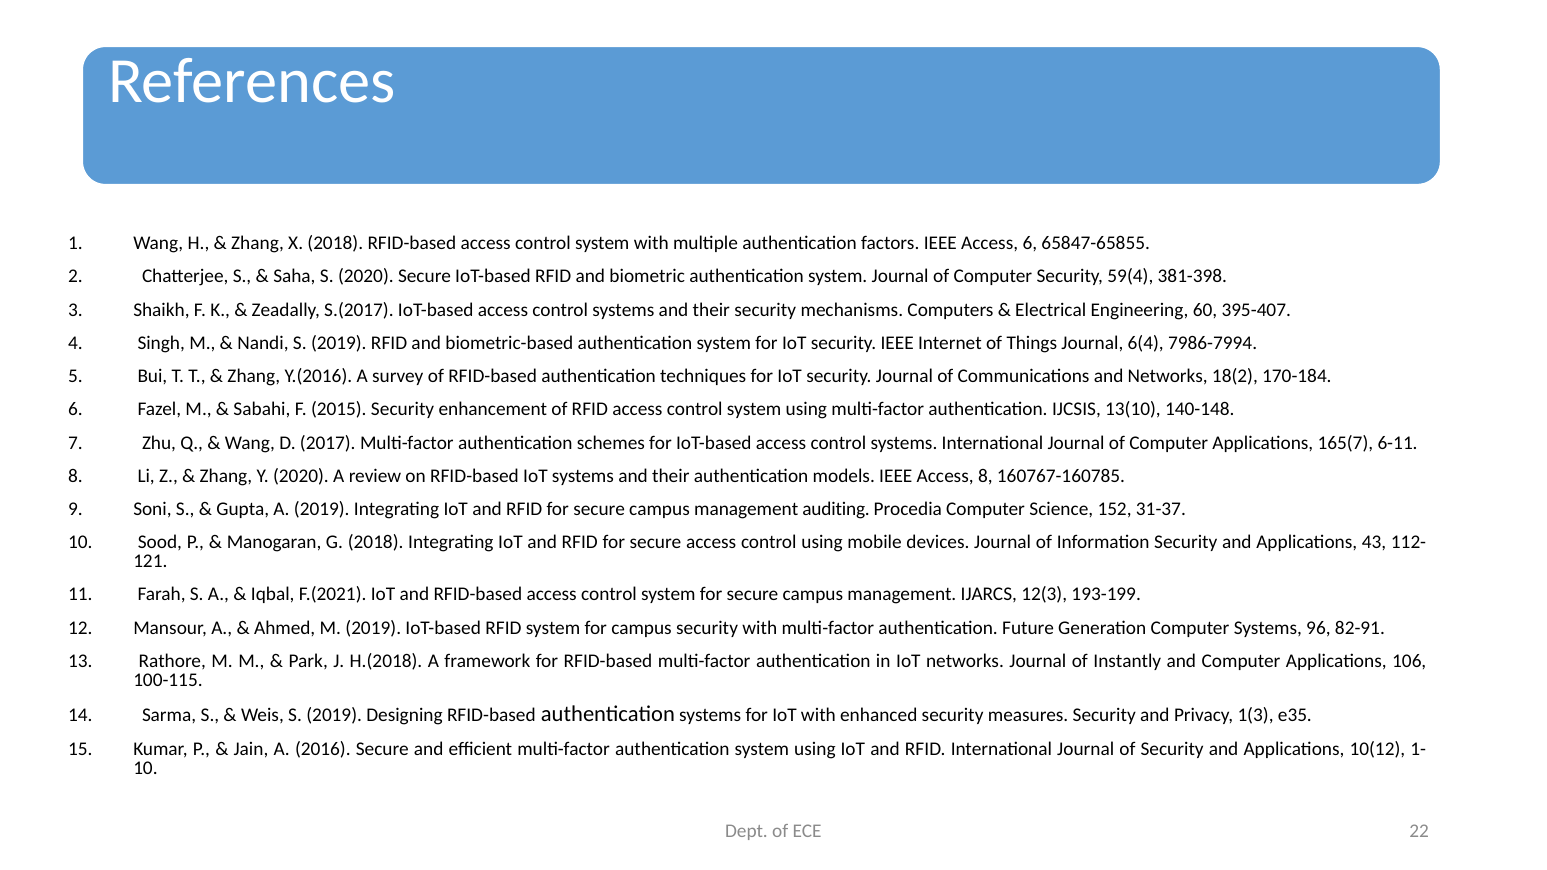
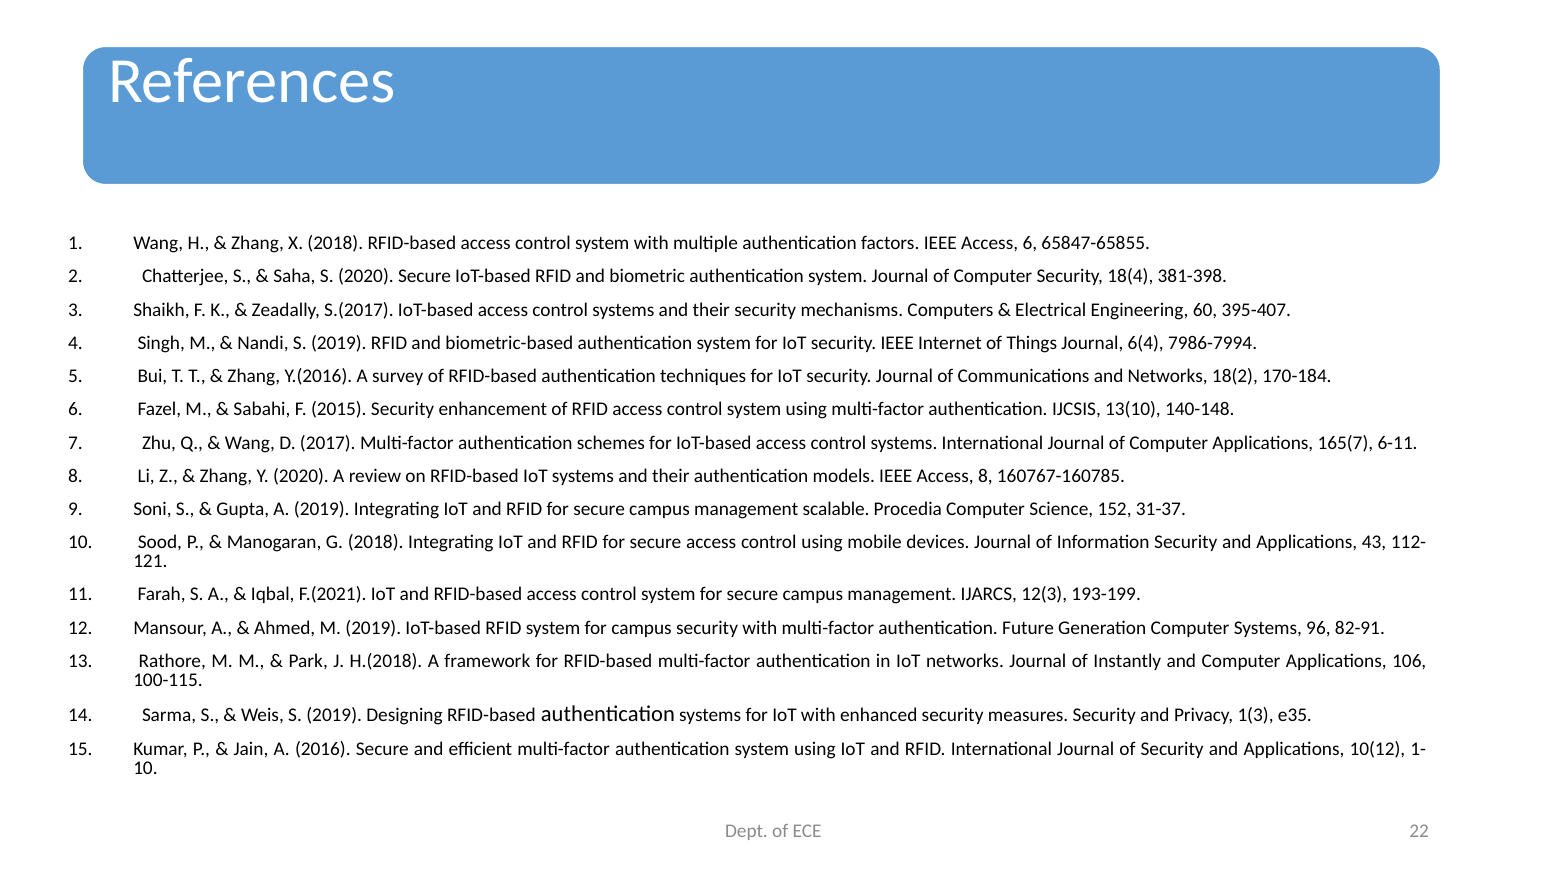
59(4: 59(4 -> 18(4 (1130, 277)
auditing: auditing -> scalable (836, 509)
